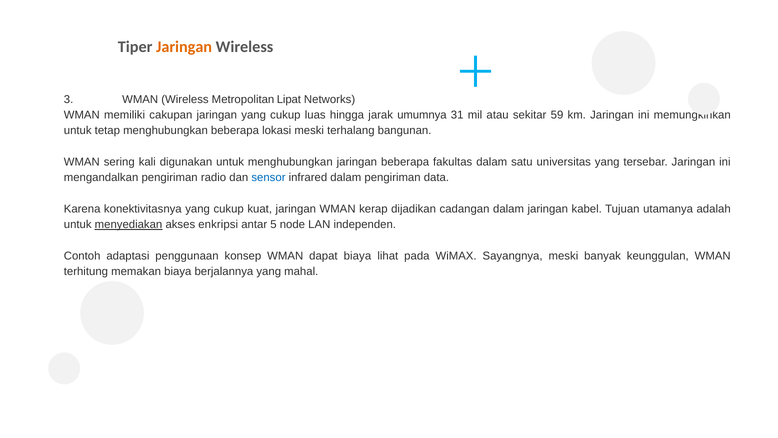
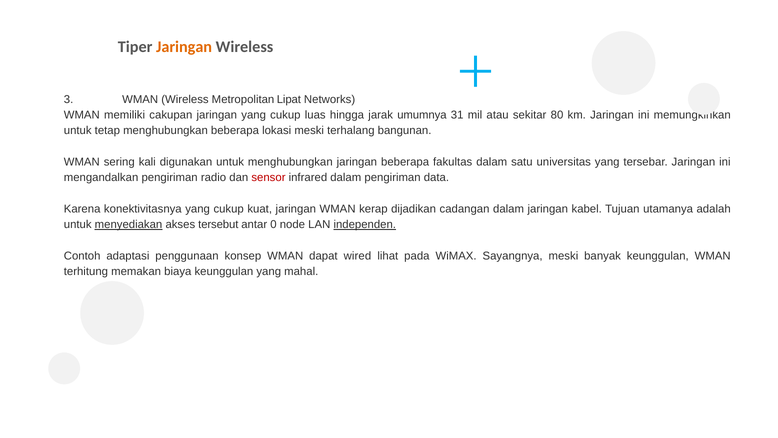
59: 59 -> 80 (557, 115)
sensor colour: blue -> red (268, 177)
enkripsi: enkripsi -> tersebut (218, 224)
5: 5 -> 0 (273, 224)
independen underline: none -> present (365, 224)
dapat biaya: biaya -> wired (357, 256)
biaya berjalannya: berjalannya -> keunggulan (224, 271)
